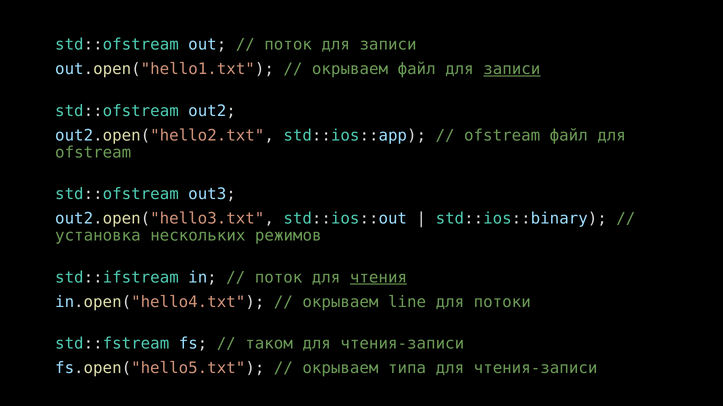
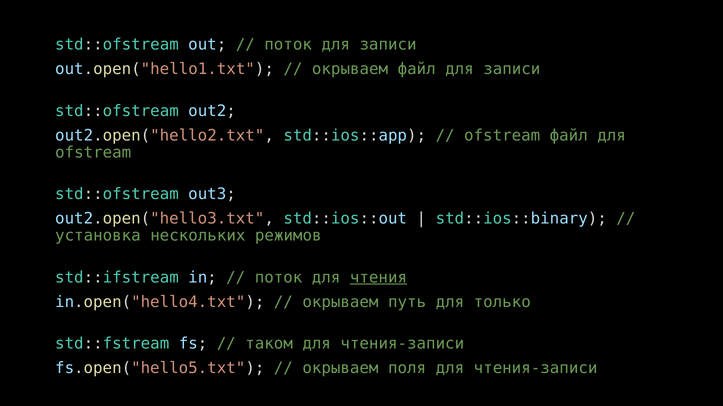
записи underline: present -> none (512, 69)
line: line -> путь (407, 302)
потоки: потоки -> только (502, 302)
типа: типа -> поля (407, 369)
